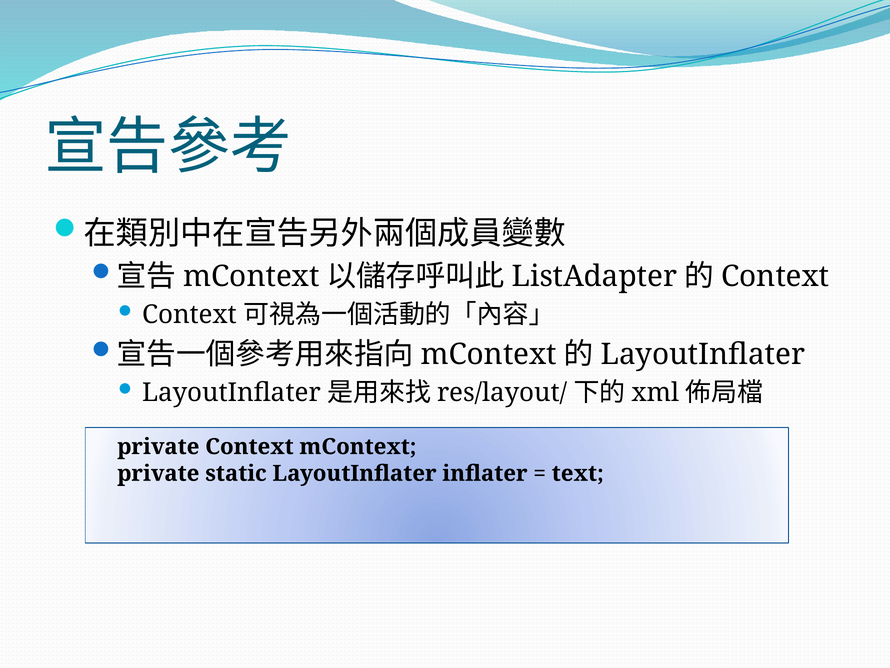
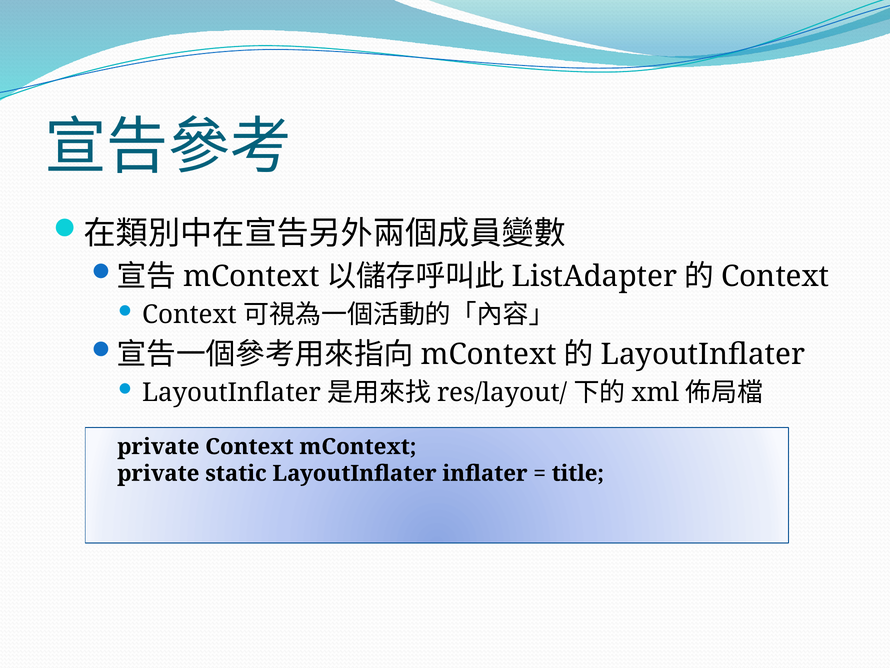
text: text -> title (578, 473)
